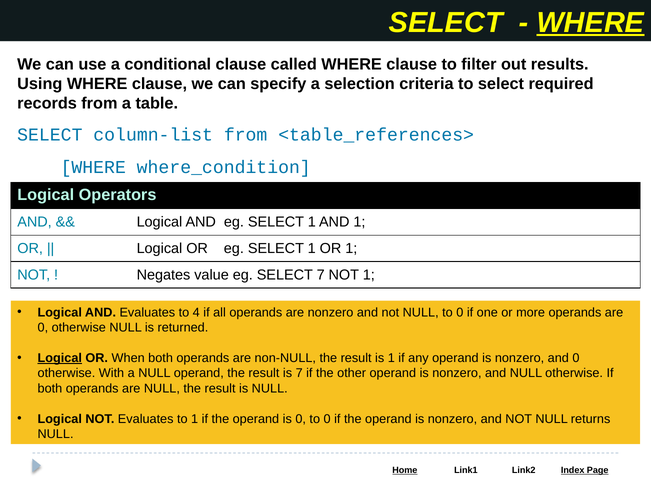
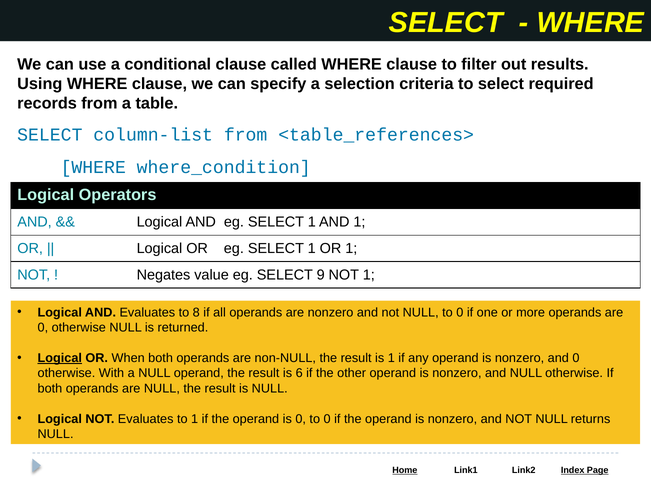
WHERE underline: present -> none (590, 23)
SELECT 7: 7 -> 9 (321, 275)
4: 4 -> 8 (196, 312)
is 7: 7 -> 6 (299, 373)
